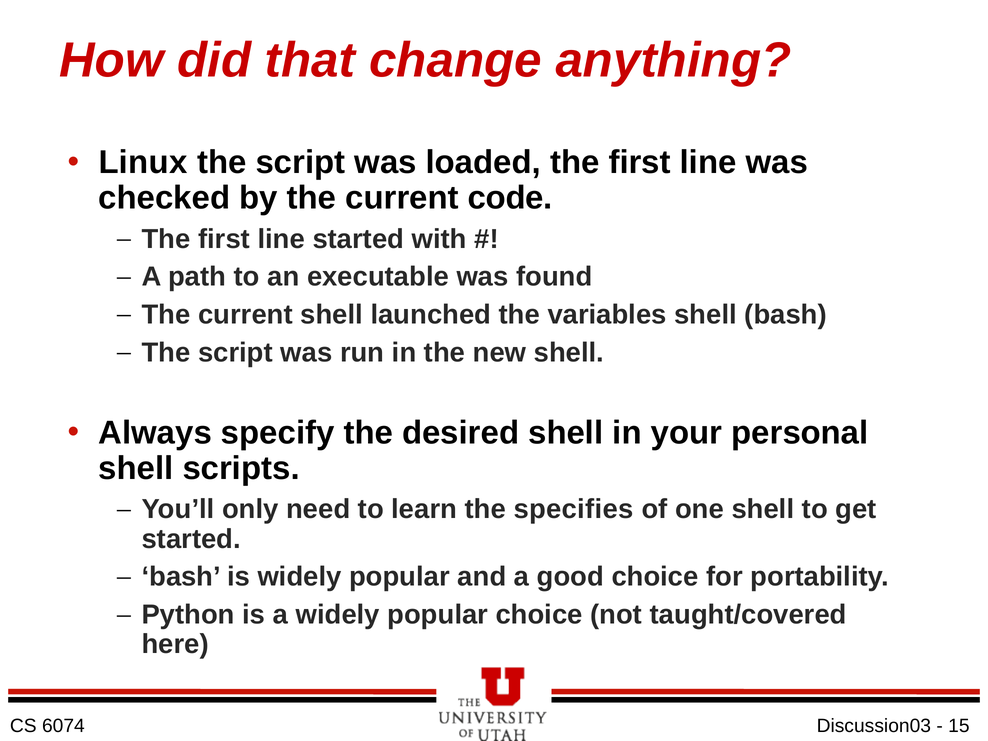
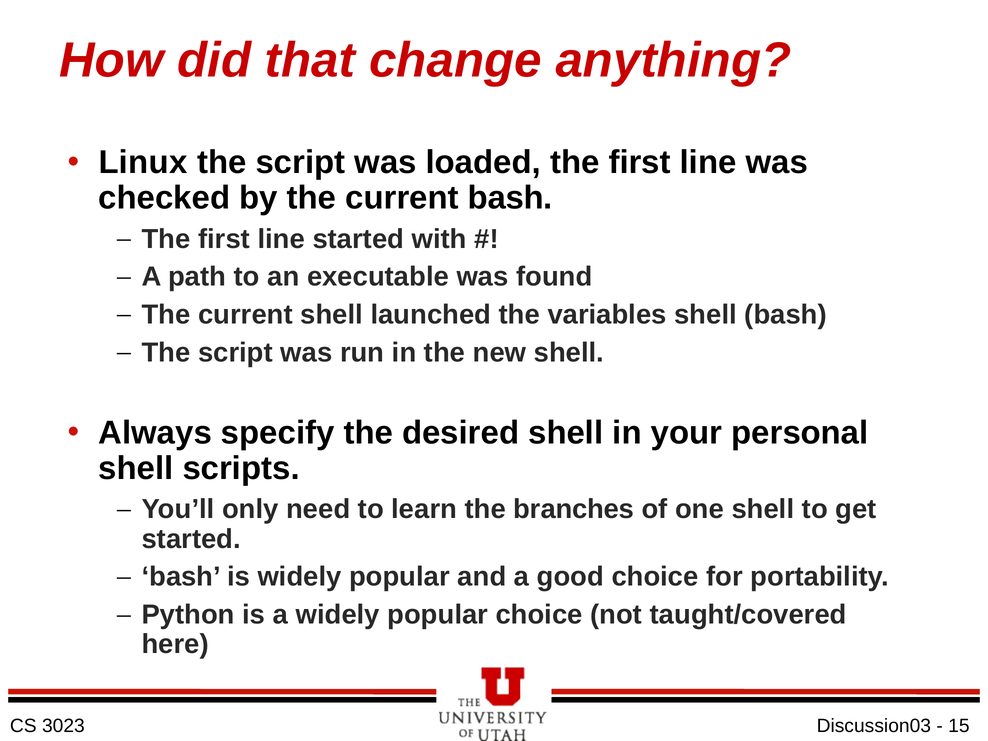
current code: code -> bash (510, 198)
specifies: specifies -> branches (574, 509)
6074: 6074 -> 3023 (63, 726)
